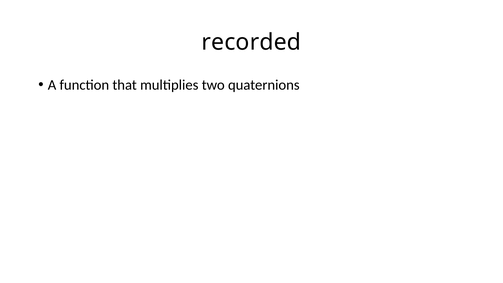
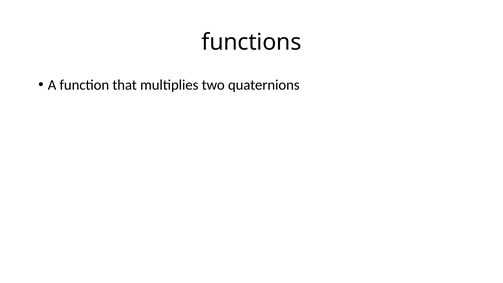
recorded: recorded -> functions (251, 42)
